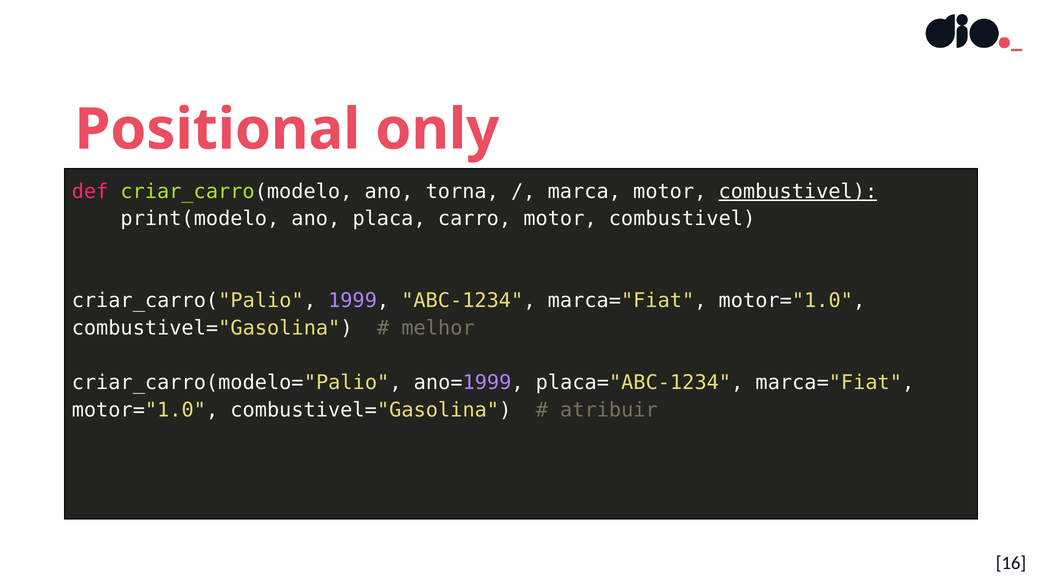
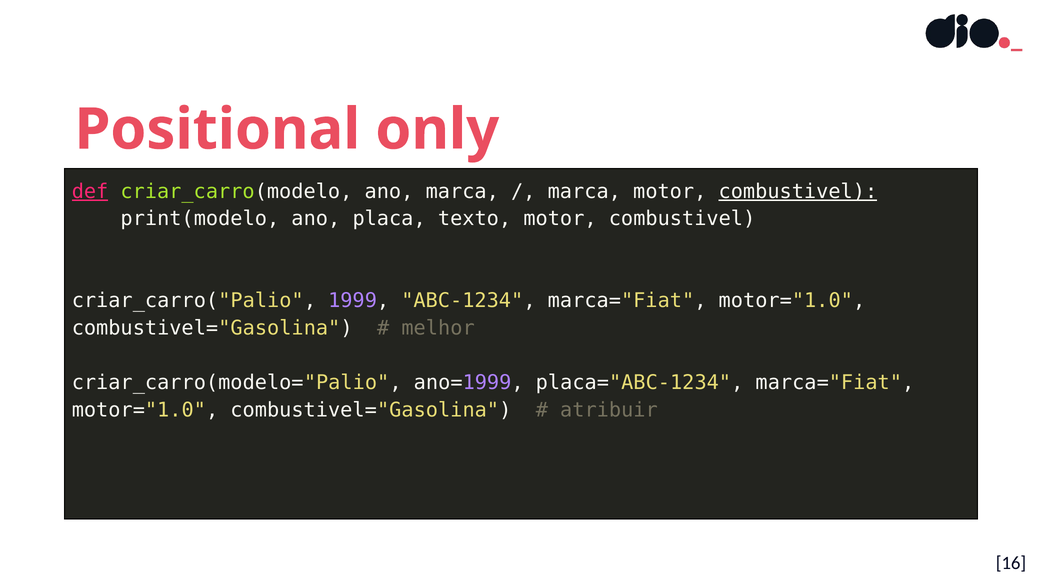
def underline: none -> present (90, 192)
ano torna: torna -> marca (462, 192)
carro: carro -> texto (475, 219)
